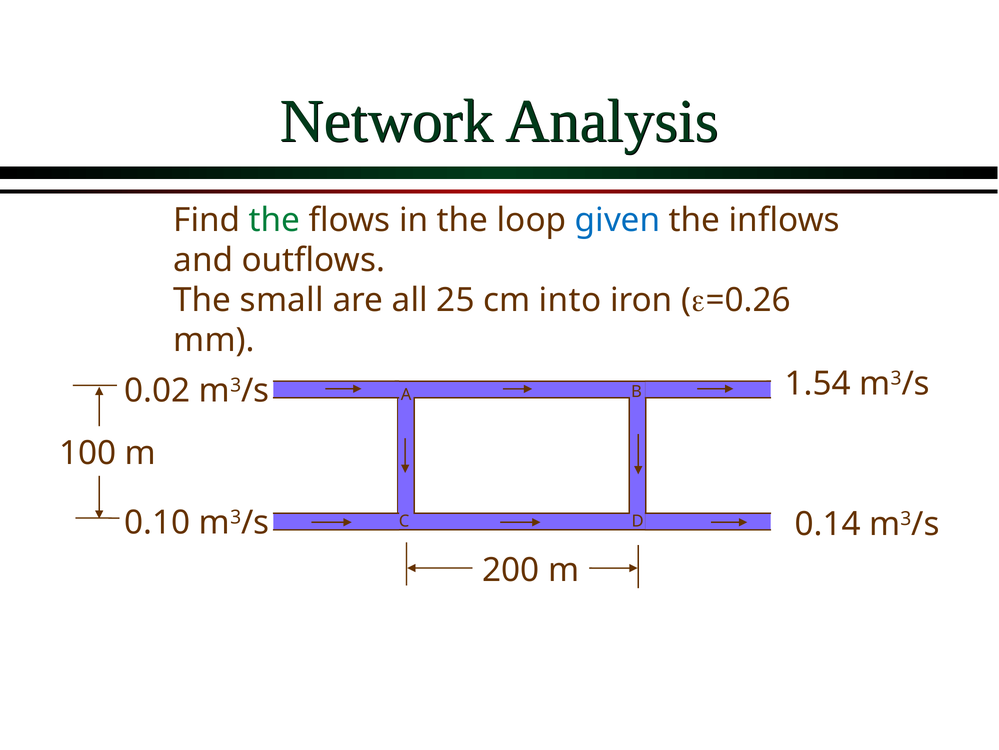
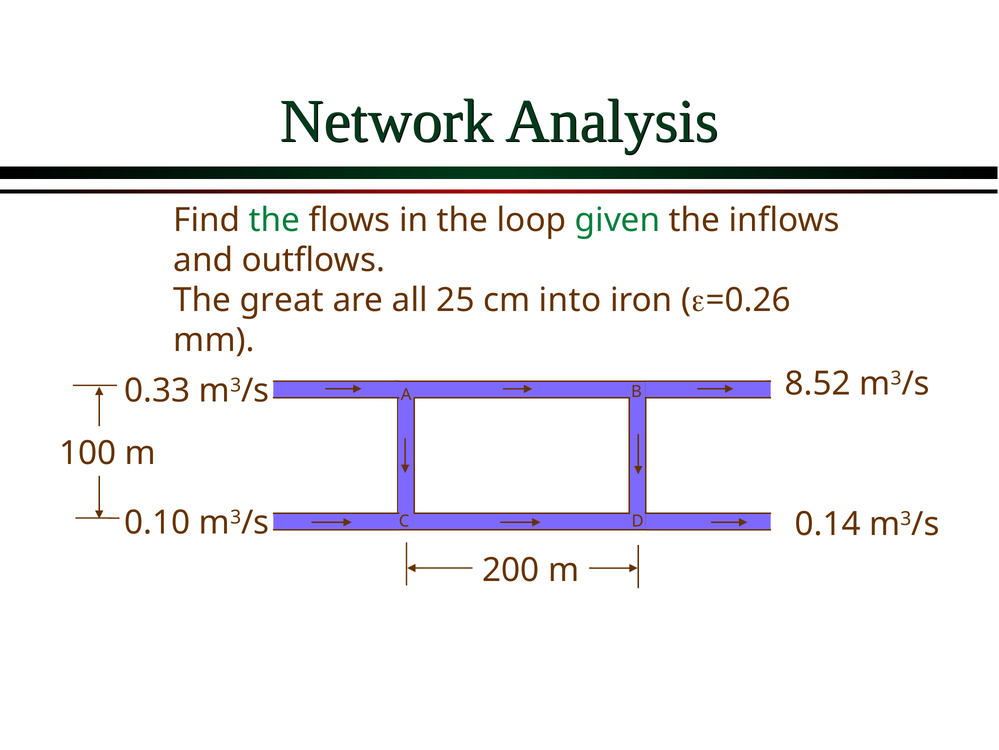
given colour: blue -> green (618, 220)
small: small -> great (282, 300)
0.02: 0.02 -> 0.33 (157, 390)
1.54: 1.54 -> 8.52 (818, 384)
